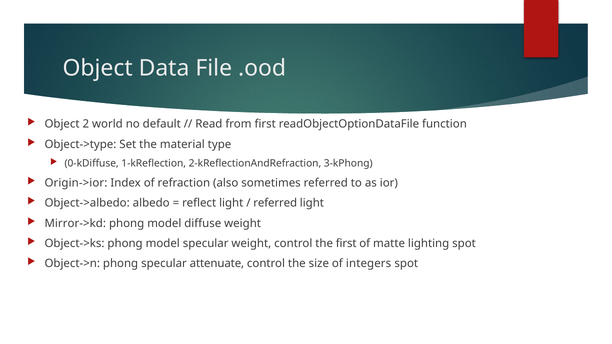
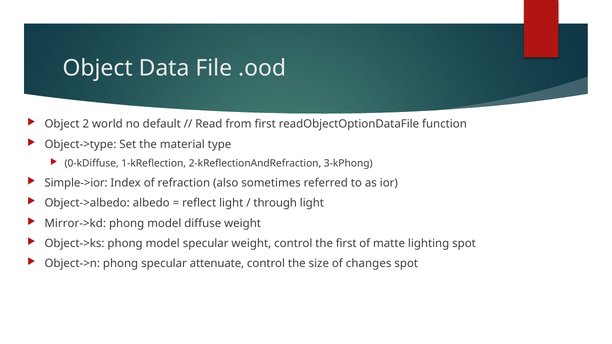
Origin->ior: Origin->ior -> Simple->ior (76, 183)
referred: referred -> through (275, 203)
integers: integers -> changes (369, 264)
